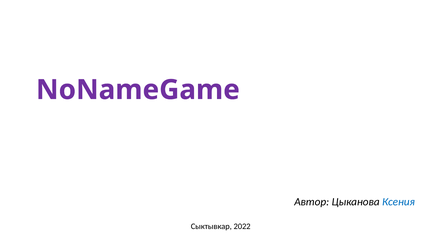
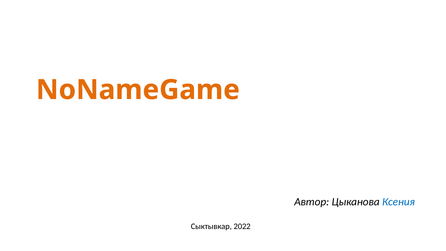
NoNameGame colour: purple -> orange (138, 90)
